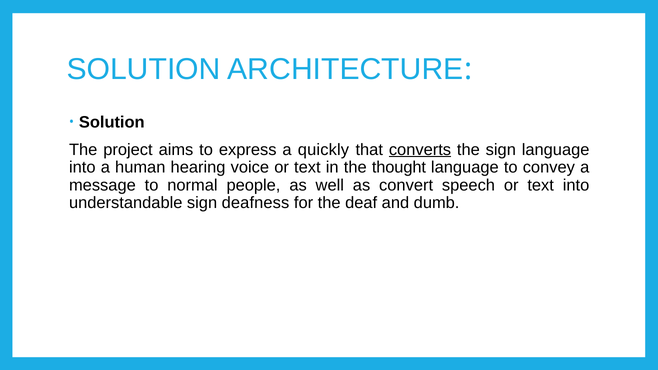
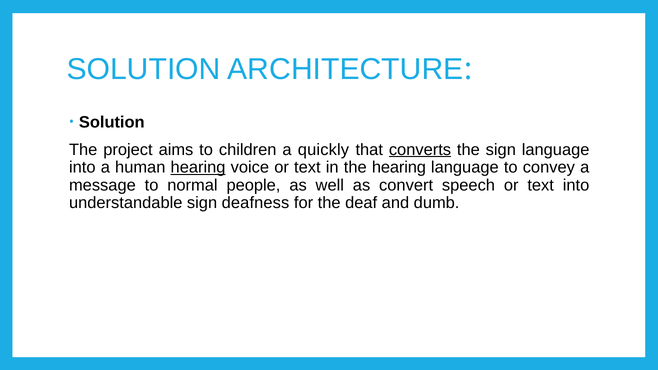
express: express -> children (248, 150)
hearing underline: none -> present (198, 167)
the thought: thought -> hearing (399, 167)
